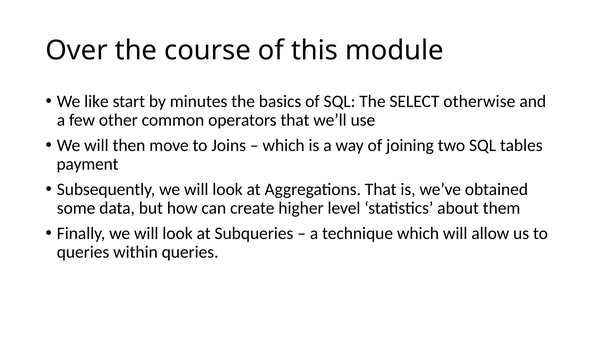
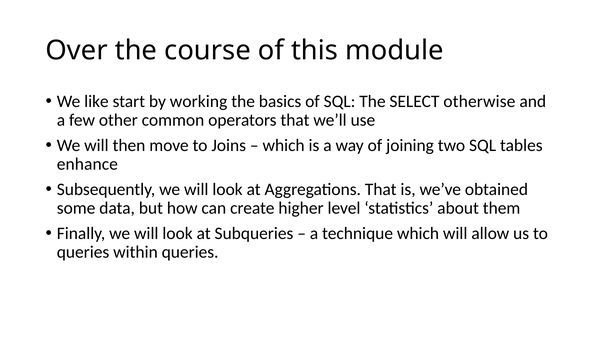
minutes: minutes -> working (199, 101)
payment: payment -> enhance (87, 164)
